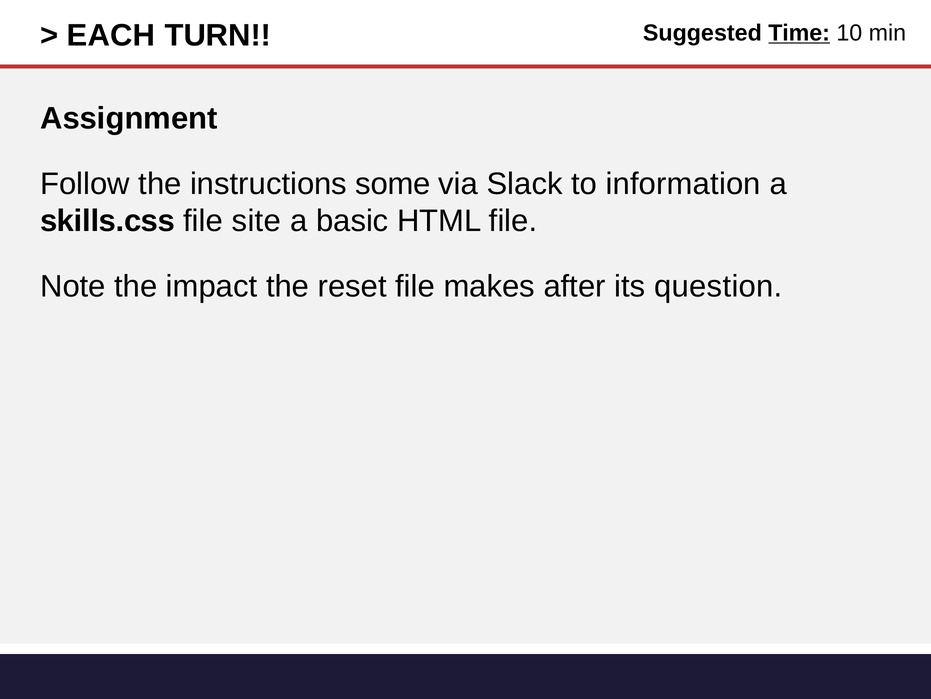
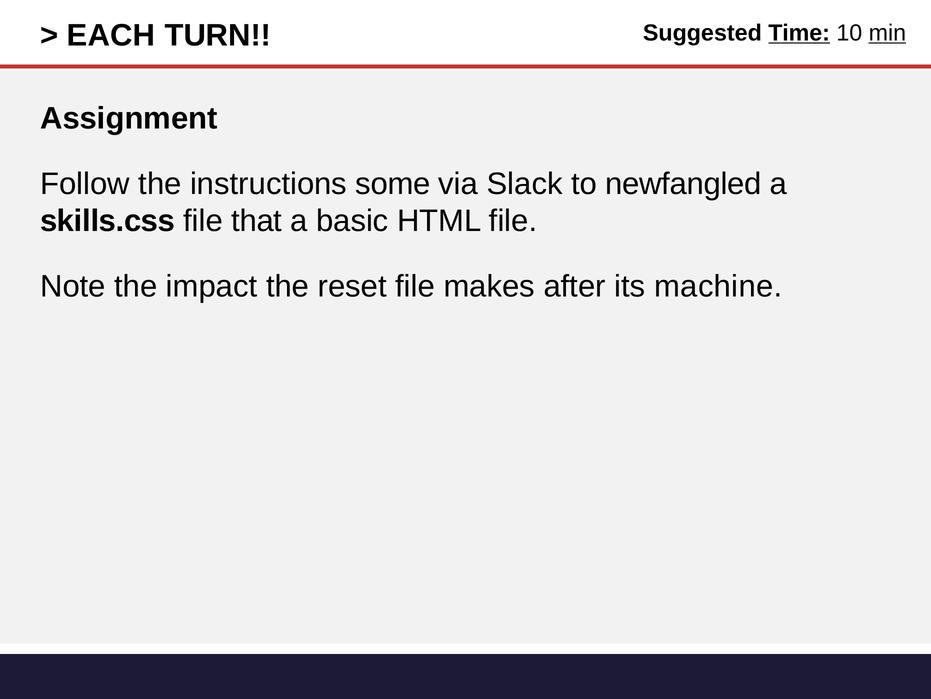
min underline: none -> present (887, 33)
information: information -> newfangled (683, 184)
site: site -> that (257, 221)
question: question -> machine (718, 286)
